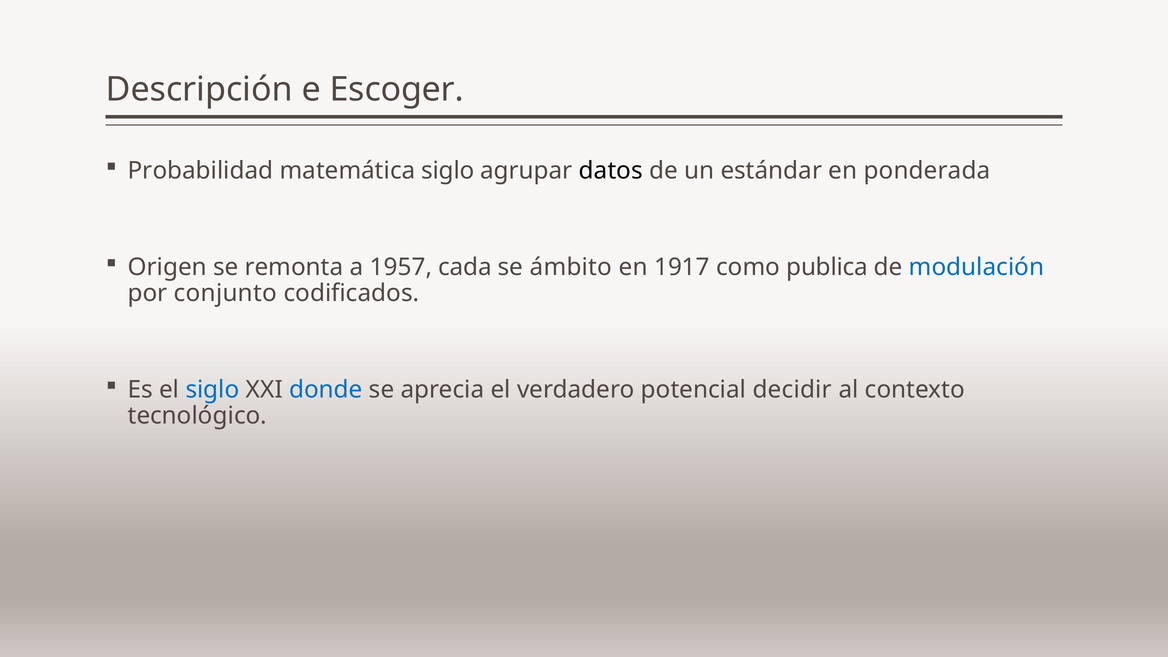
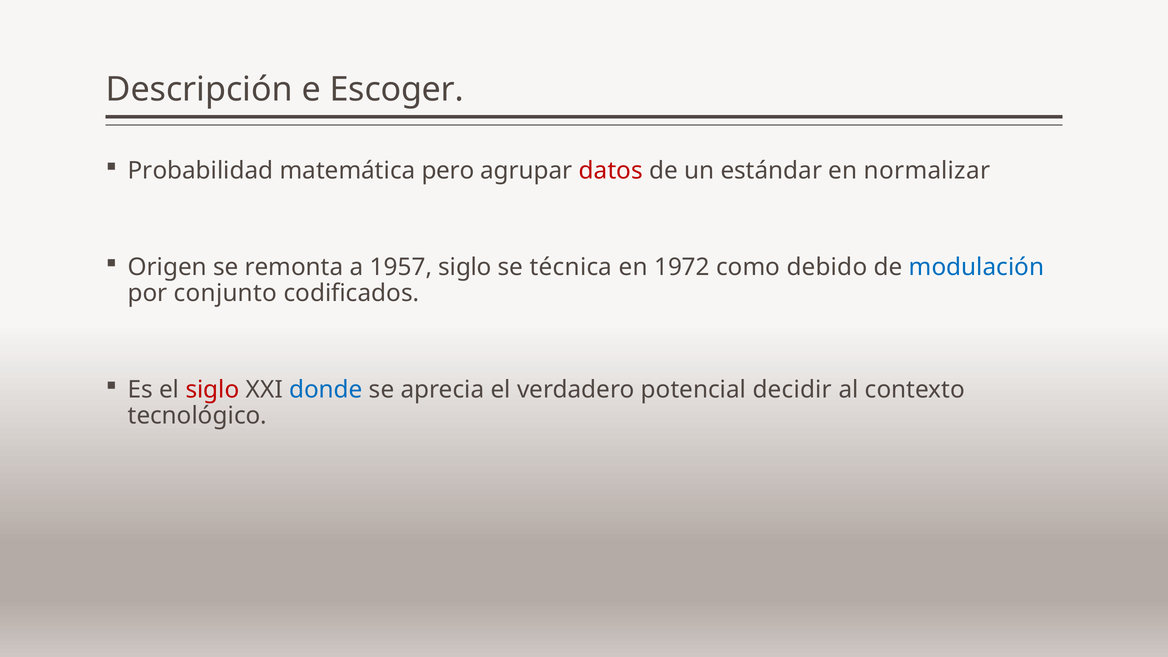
matemática siglo: siglo -> pero (448, 171)
datos colour: black -> red (611, 171)
ponderada: ponderada -> normalizar (927, 171)
1957 cada: cada -> siglo (465, 267)
ámbito: ámbito -> técnica (571, 267)
1917: 1917 -> 1972 (682, 267)
publica: publica -> debido (827, 267)
siglo colour: blue -> red (213, 390)
